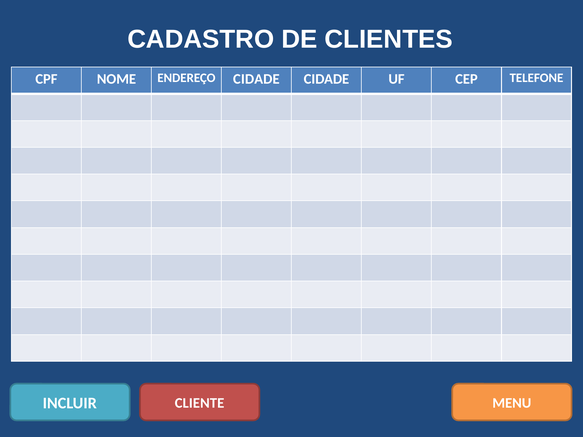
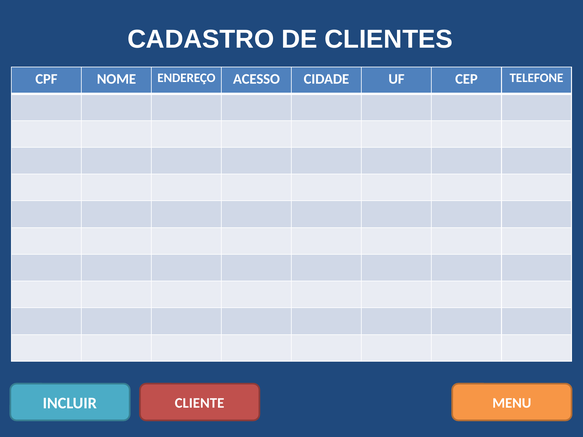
ENDEREÇO CIDADE: CIDADE -> ACESSO (256, 79)
